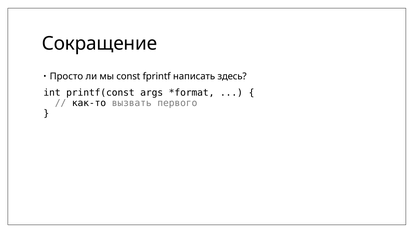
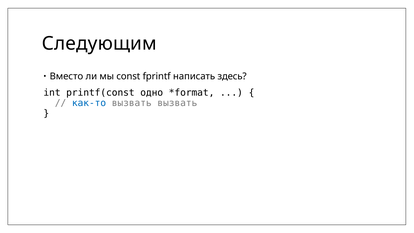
Сокращение: Сокращение -> Следующим (99, 44)
Просто: Просто -> Вместо (66, 76)
args: args -> одно (152, 93)
как-то colour: black -> blue (89, 103)
вызвать первого: первого -> вызвать (177, 103)
